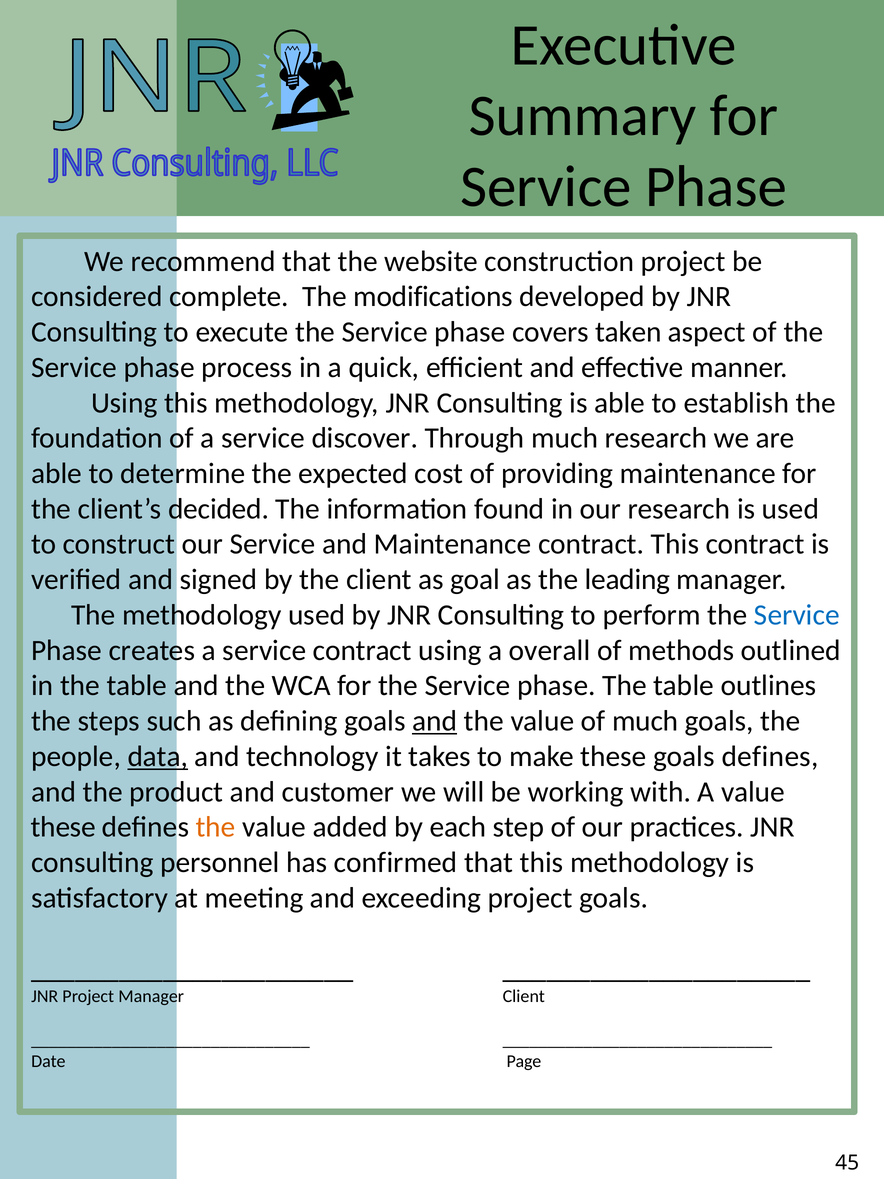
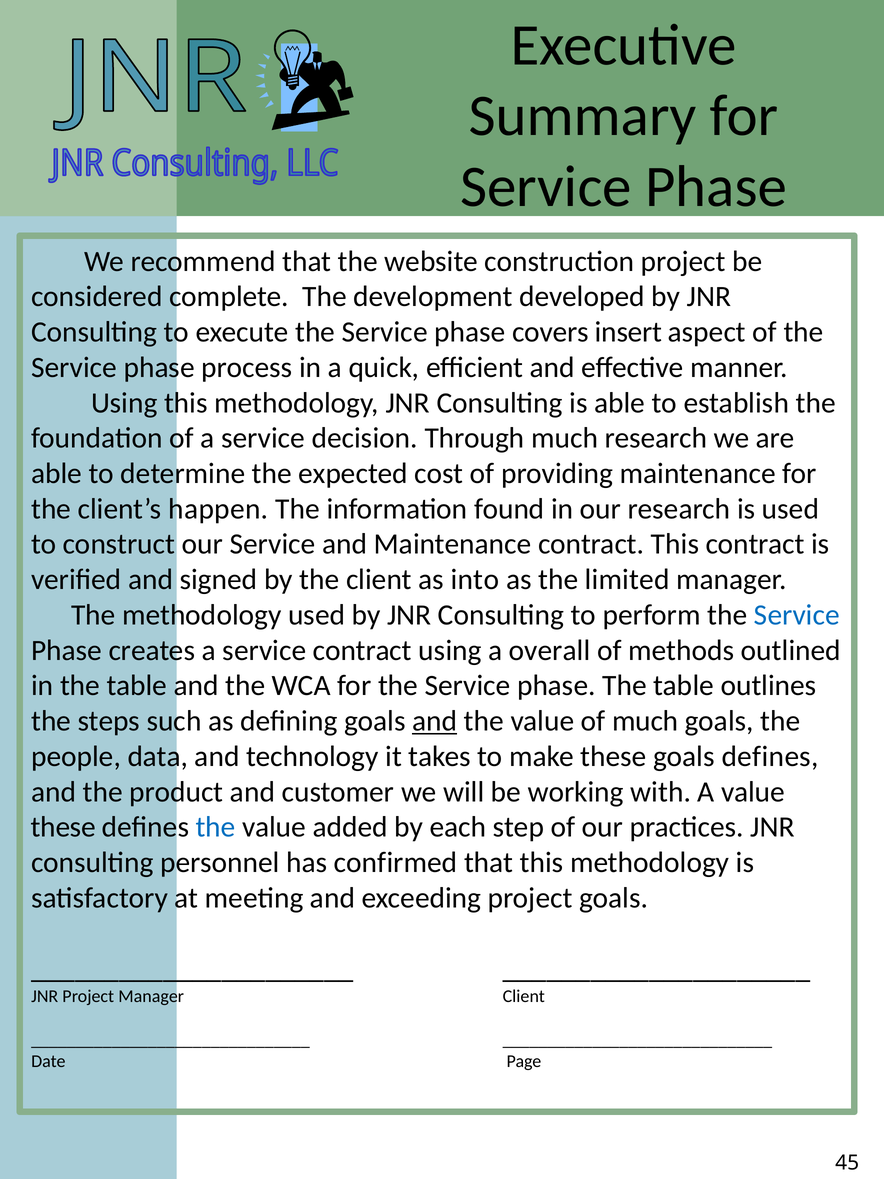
modifications: modifications -> development (433, 297)
taken: taken -> insert (628, 332)
discover: discover -> decision (365, 438)
decided: decided -> happen (218, 509)
goal: goal -> into (475, 579)
leading: leading -> limited (627, 579)
data underline: present -> none (158, 756)
the colour: orange -> blue (216, 827)
